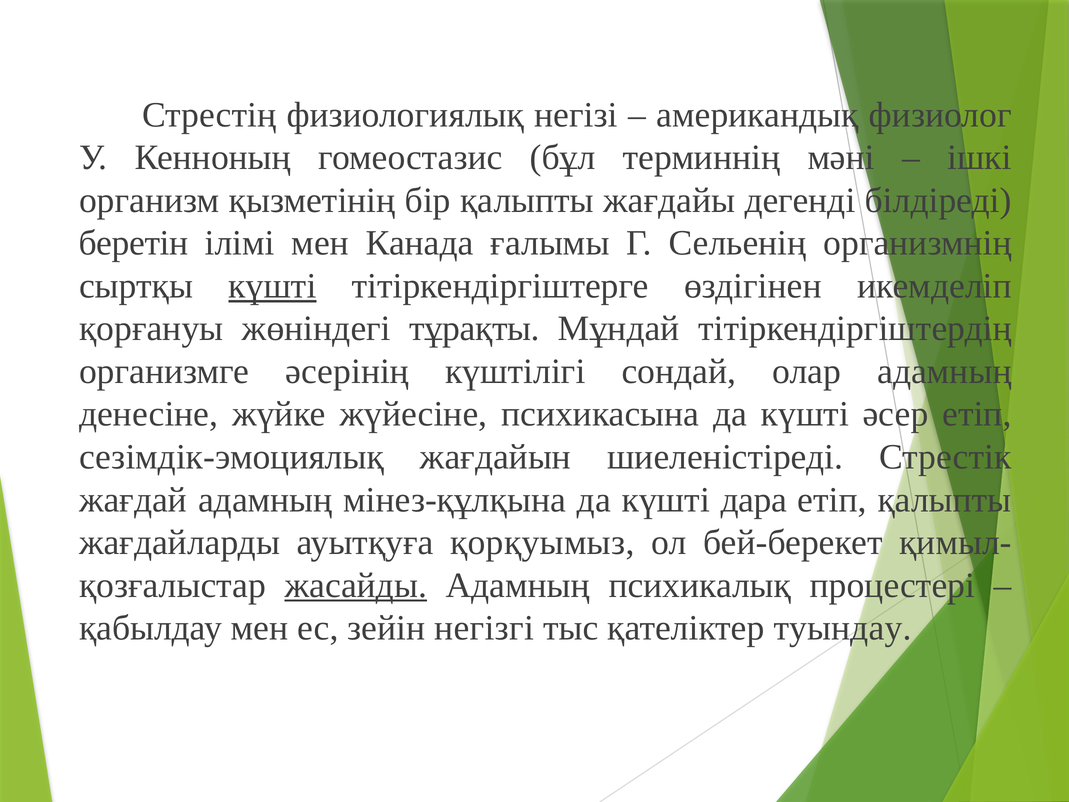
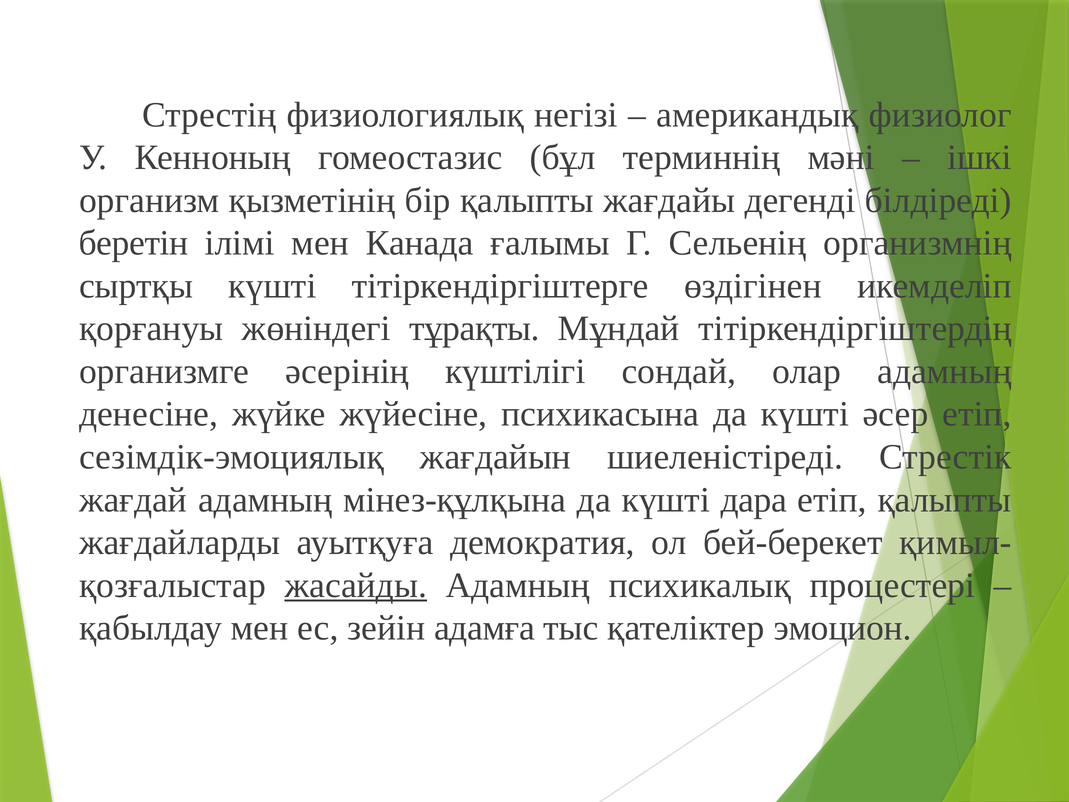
күшті underline: present -> none (272, 286)
қорқуымыз: қорқуымыз -> демократия (542, 542)
негiзгi: негiзгi -> адамға (484, 628)
туындау: туындау -> эмоцион (843, 628)
